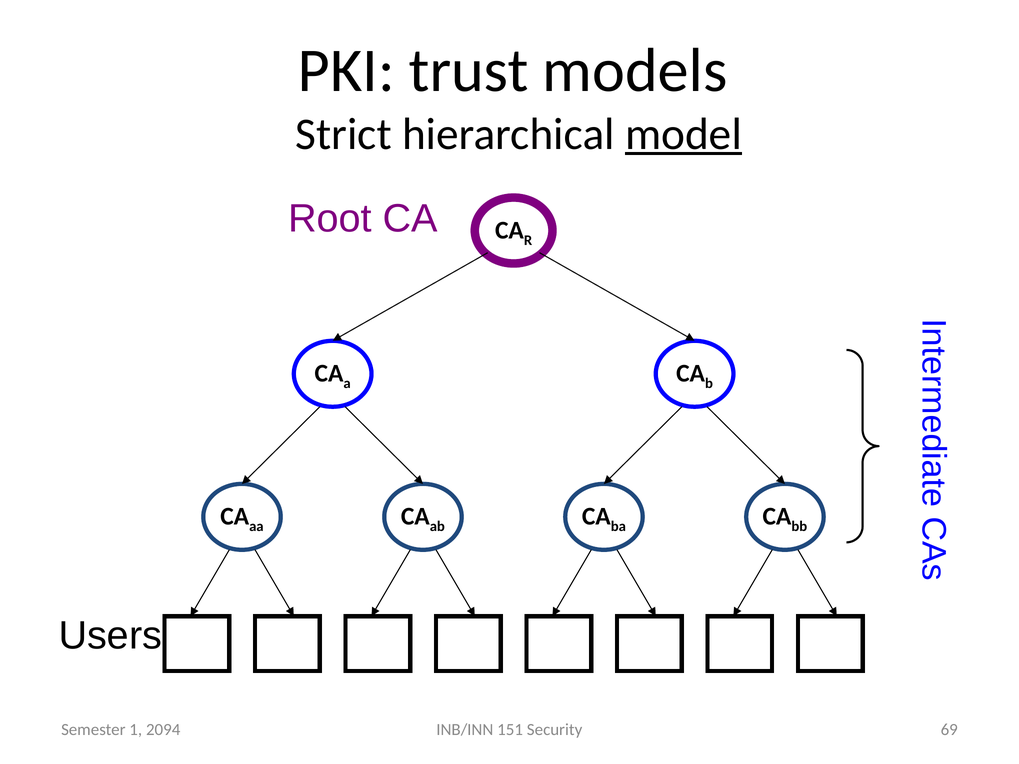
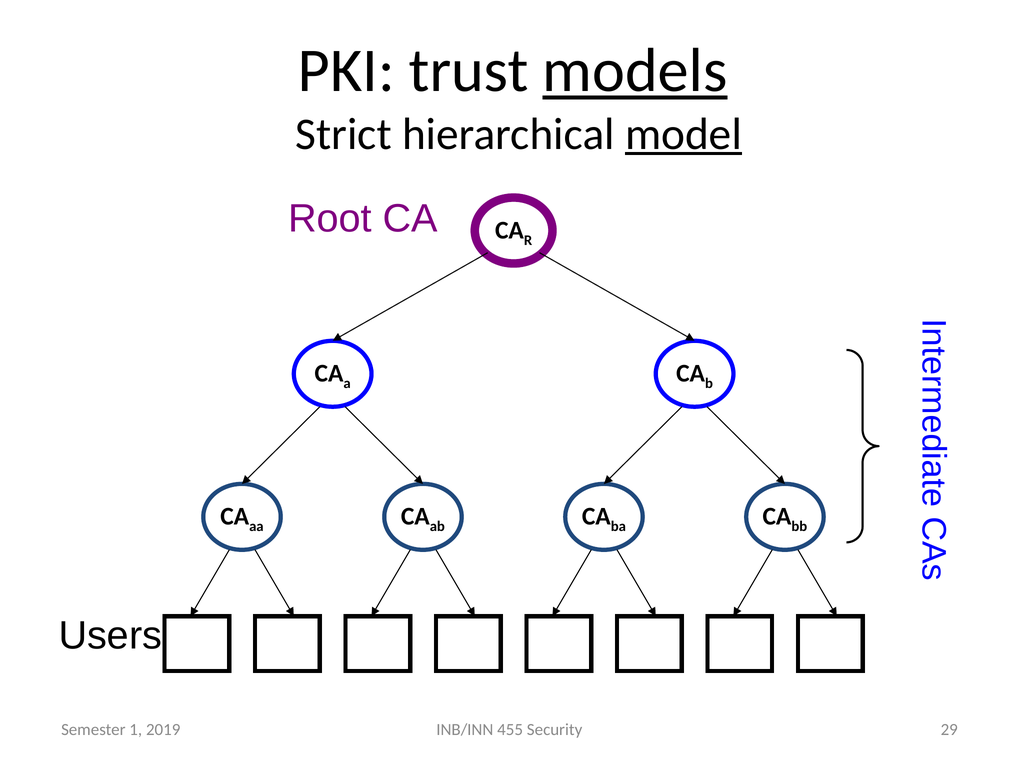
models underline: none -> present (635, 71)
151: 151 -> 455 (510, 730)
69: 69 -> 29 (949, 730)
2094: 2094 -> 2019 (163, 730)
